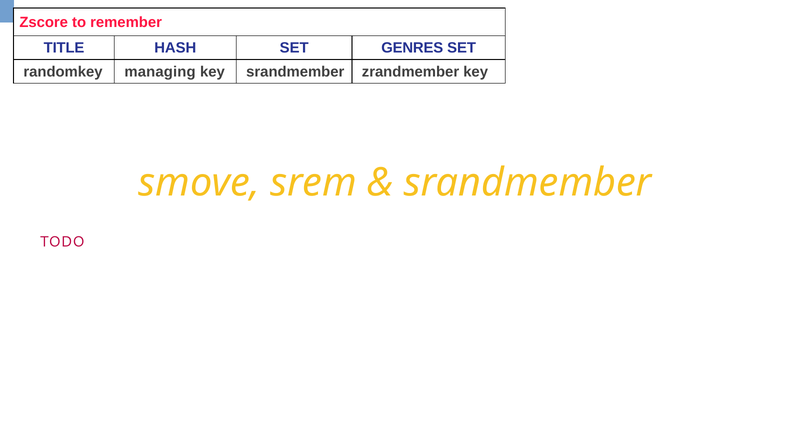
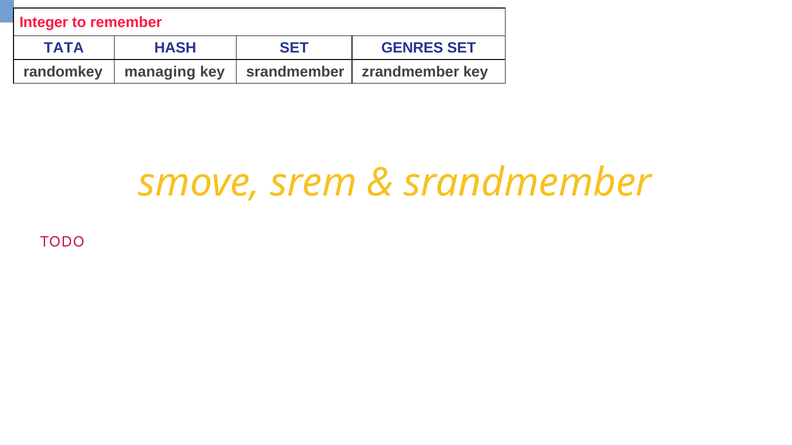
Zscore: Zscore -> Integer (44, 22)
TITLE: TITLE -> TATA (64, 48)
